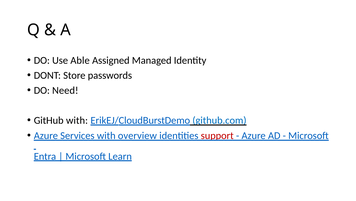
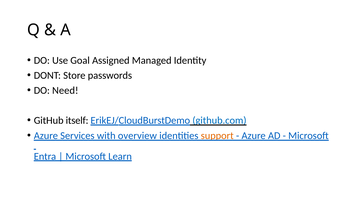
Able: Able -> Goal (80, 60)
GitHub with: with -> itself (77, 120)
support colour: red -> orange (217, 135)
